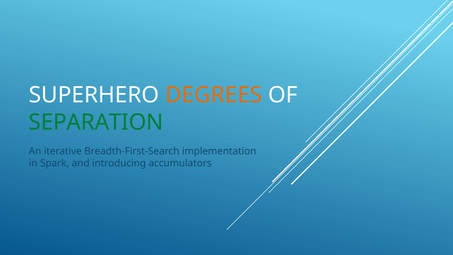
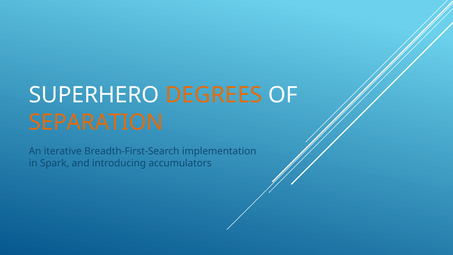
SEPARATION colour: green -> orange (96, 122)
